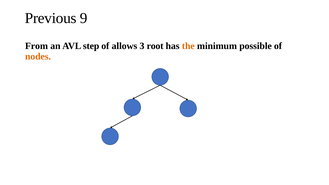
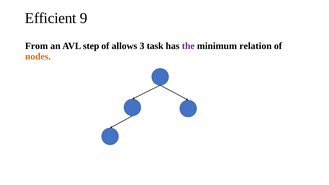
Previous: Previous -> Efficient (51, 18)
root: root -> task (155, 46)
the colour: orange -> purple (188, 46)
possible: possible -> relation (256, 46)
